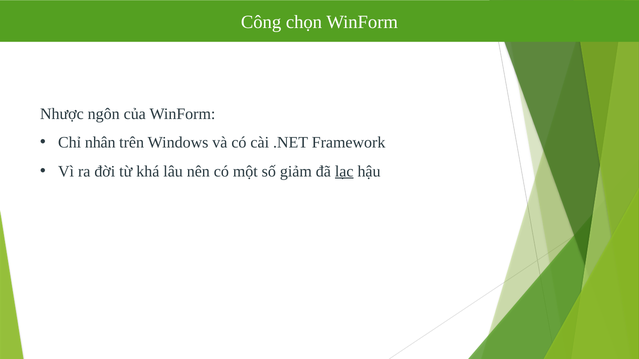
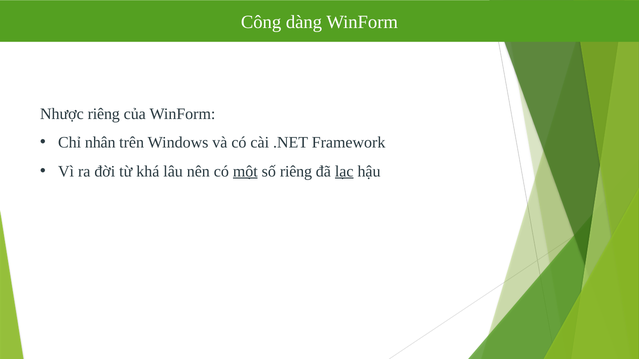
chọn: chọn -> dàng (304, 22)
Nhược ngôn: ngôn -> riêng (104, 114)
một underline: none -> present (245, 171)
số giảm: giảm -> riêng (296, 171)
